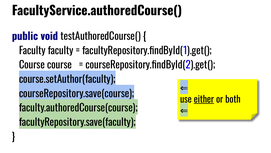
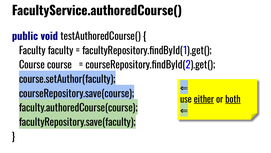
both underline: none -> present (233, 99)
